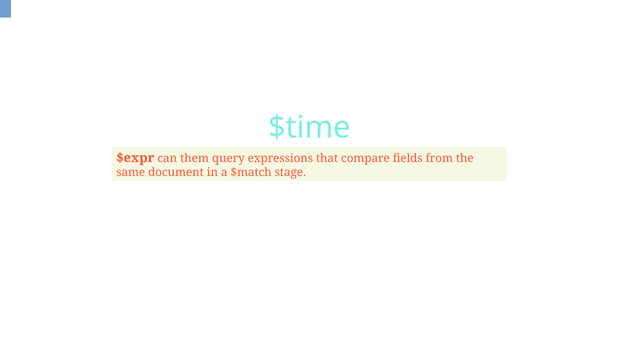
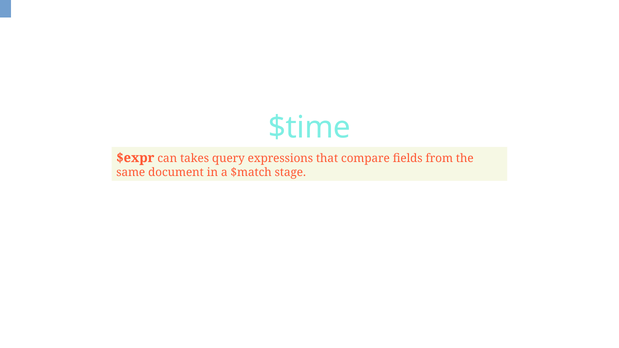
them: them -> takes (195, 158)
